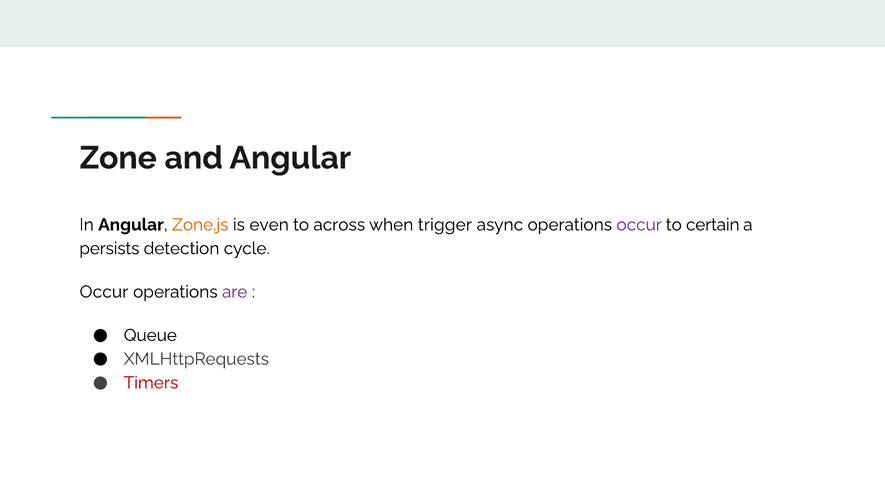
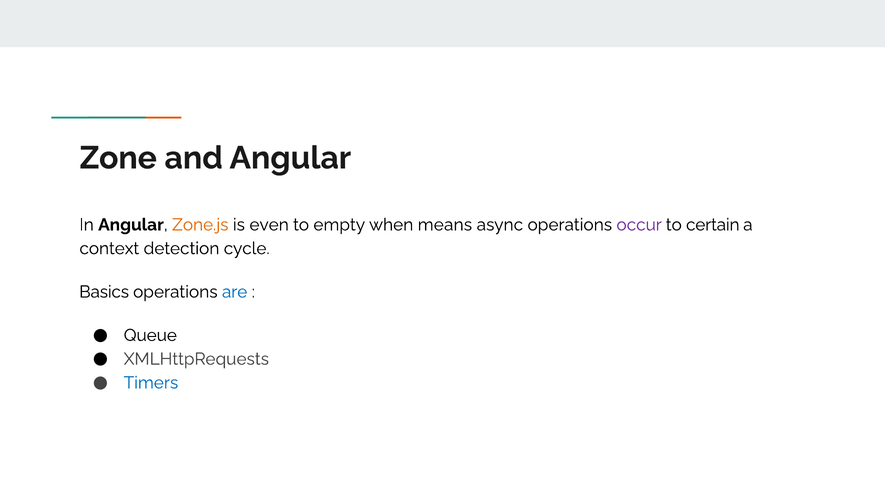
across: across -> empty (339, 225)
trigger: trigger -> means (445, 225)
persists: persists -> context (109, 248)
Occur: Occur -> Basics (104, 292)
are colour: purple -> blue (235, 292)
Timers colour: red -> blue (151, 383)
